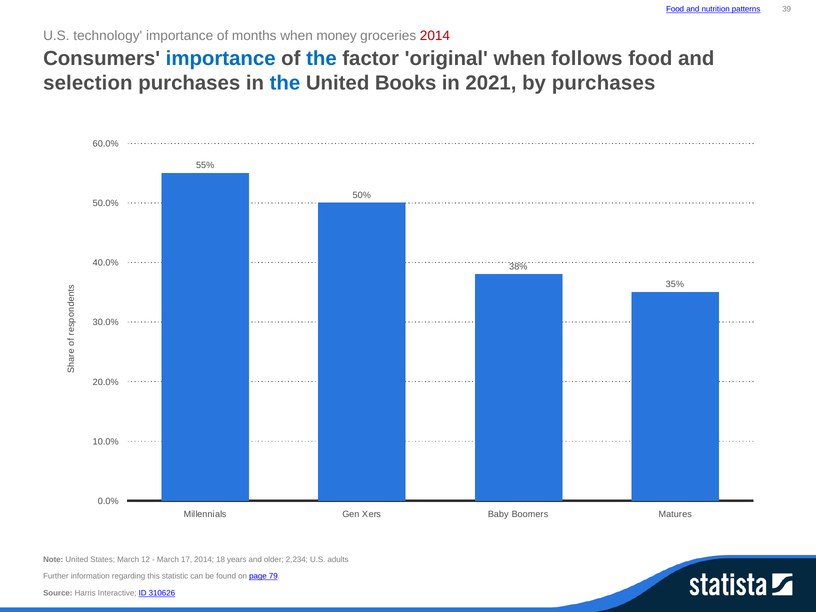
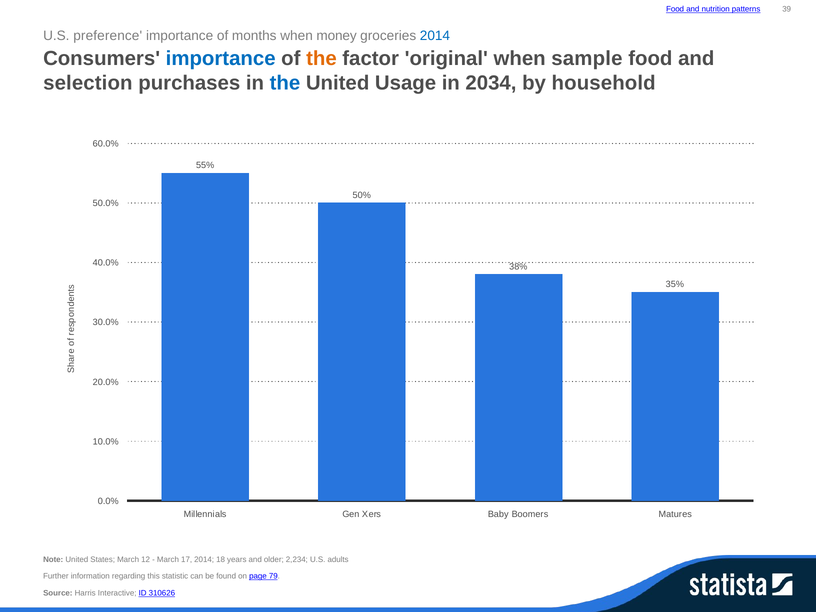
technology: technology -> preference (108, 36)
2014 colour: red -> blue (435, 36)
the colour: blue -> orange (321, 58)
follows: follows -> sample (587, 58)
Books: Books -> Usage (406, 83)
2021: 2021 -> 2034 (491, 83)
by purchases: purchases -> household (604, 83)
